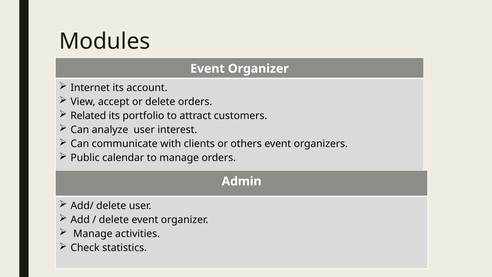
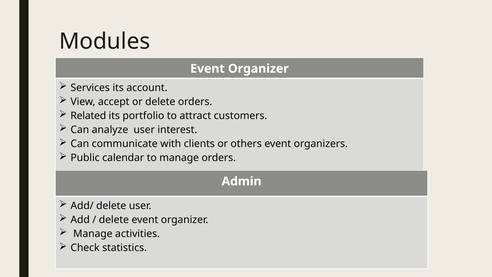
Internet: Internet -> Services (90, 88)
